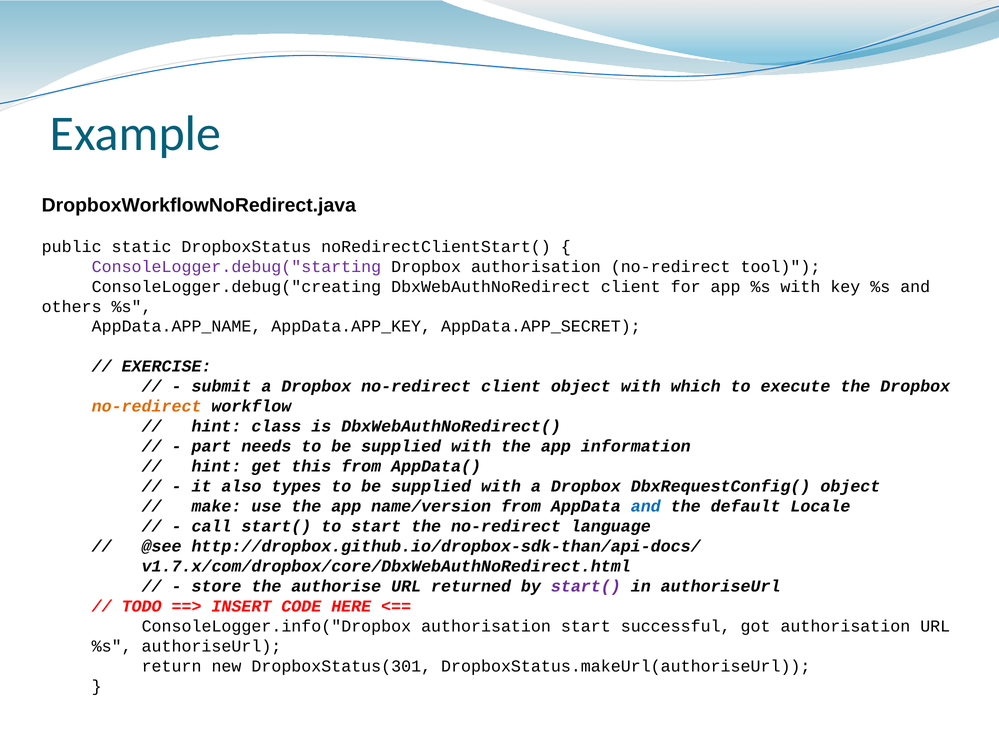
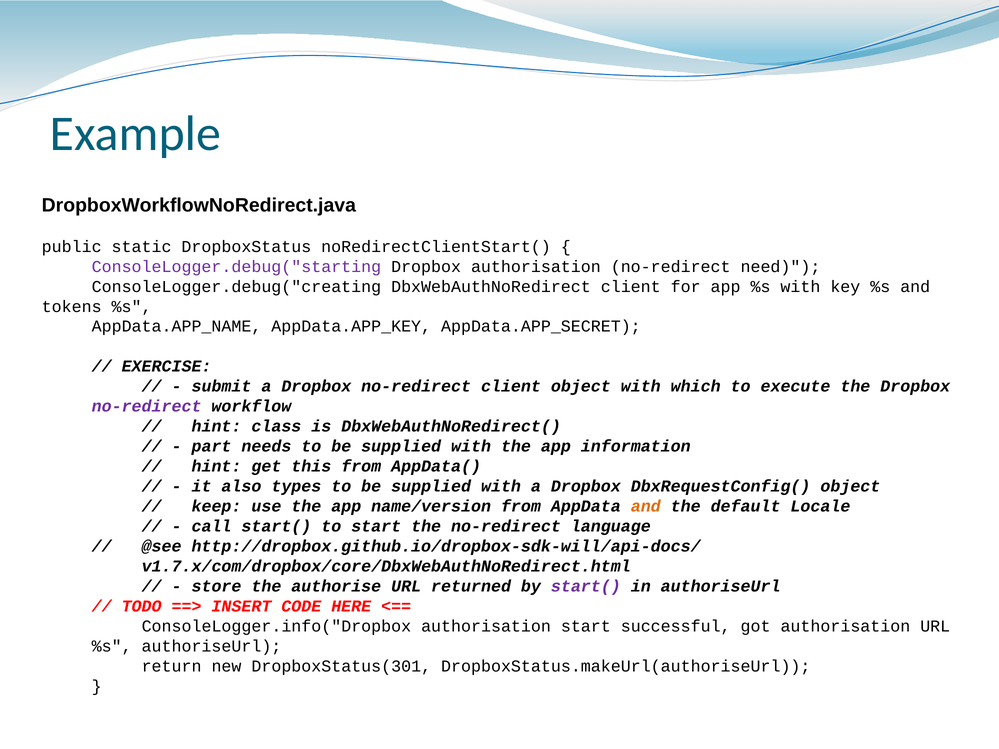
tool: tool -> need (780, 267)
others: others -> tokens (72, 307)
no-redirect colour: orange -> purple (147, 407)
make: make -> keep (216, 506)
and colour: blue -> orange (646, 506)
http://dropbox.github.io/dropbox-sdk-than/api-docs/: http://dropbox.github.io/dropbox-sdk-than/api-docs/ -> http://dropbox.github.io/dropbox-sdk-will/api-docs/ (446, 546)
